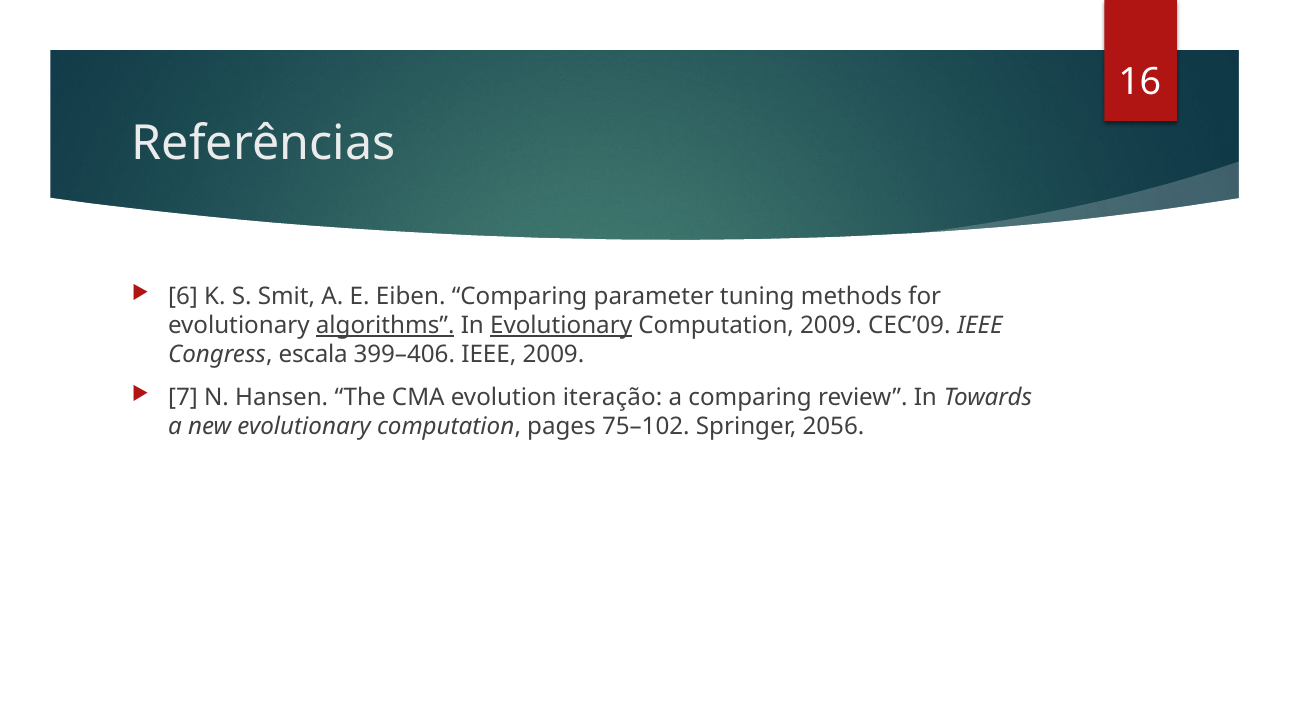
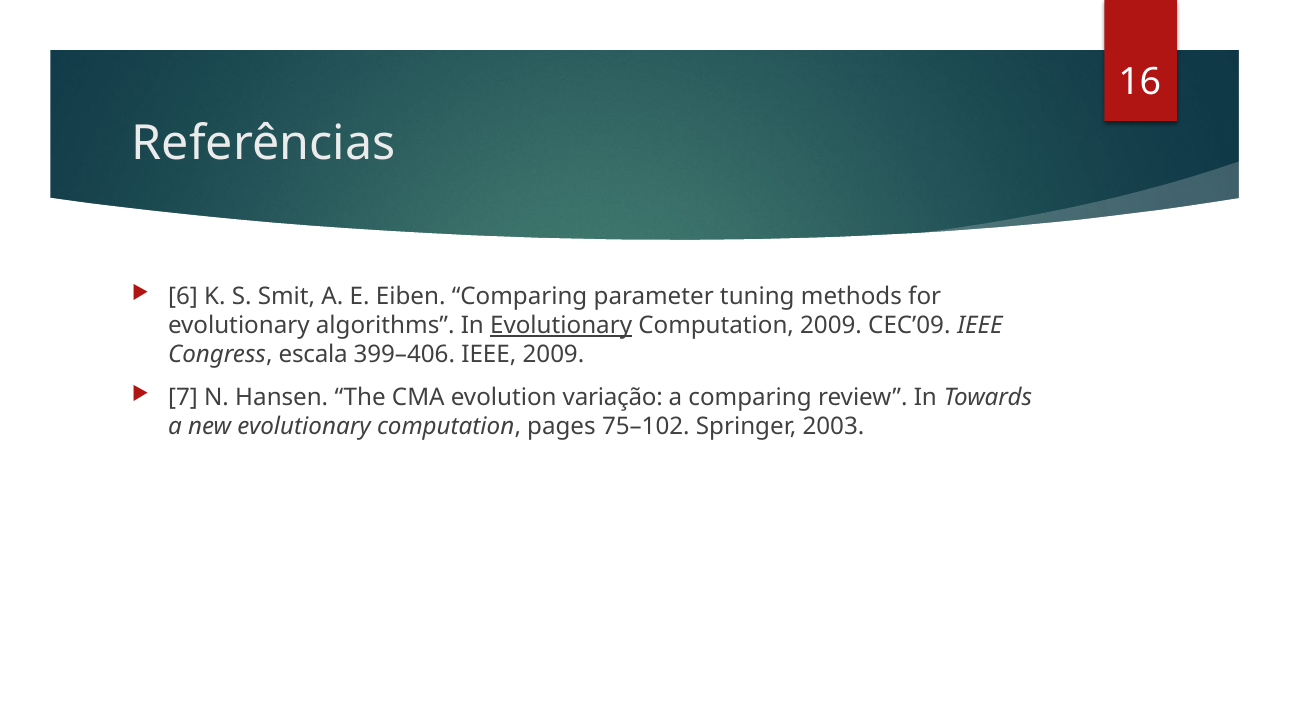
algorithms underline: present -> none (385, 326)
iteração: iteração -> variação (613, 397)
2056: 2056 -> 2003 (833, 426)
